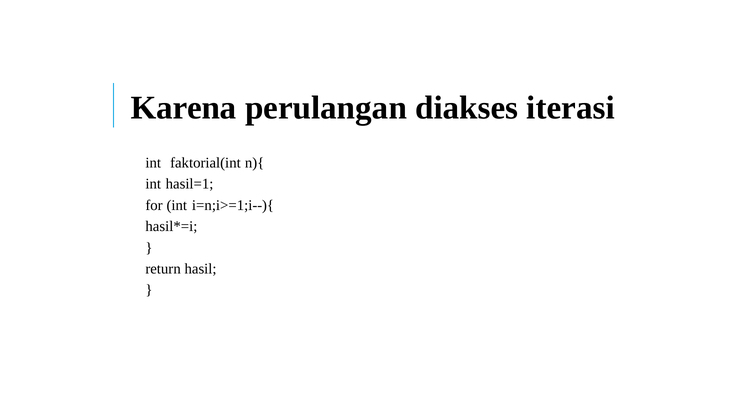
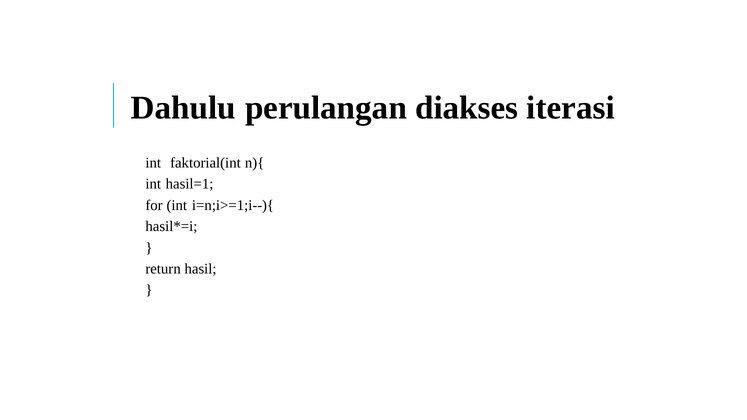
Karena: Karena -> Dahulu (183, 108)
